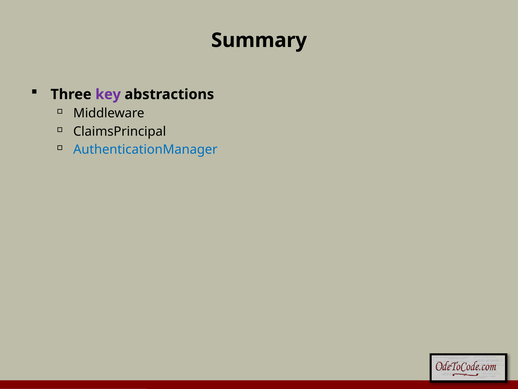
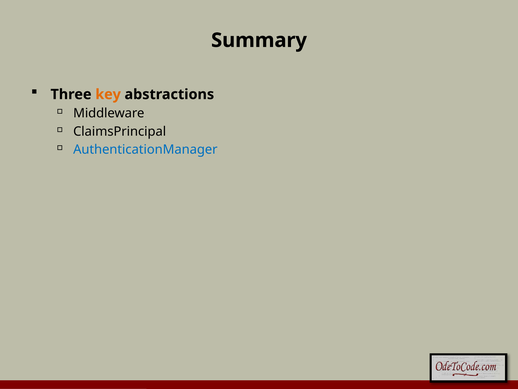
key colour: purple -> orange (108, 94)
